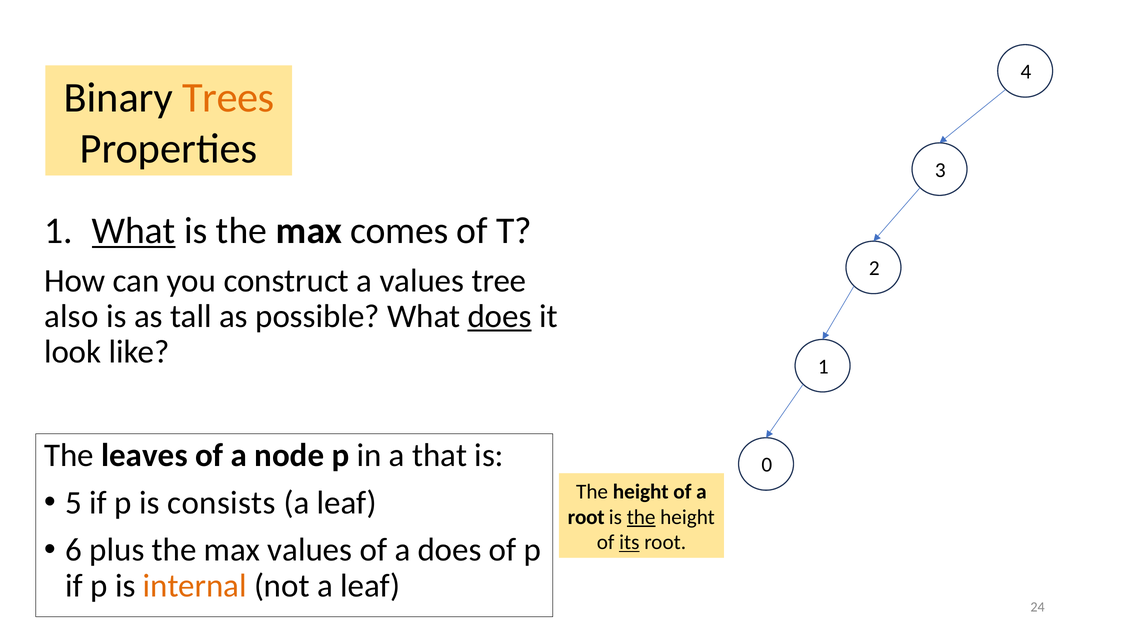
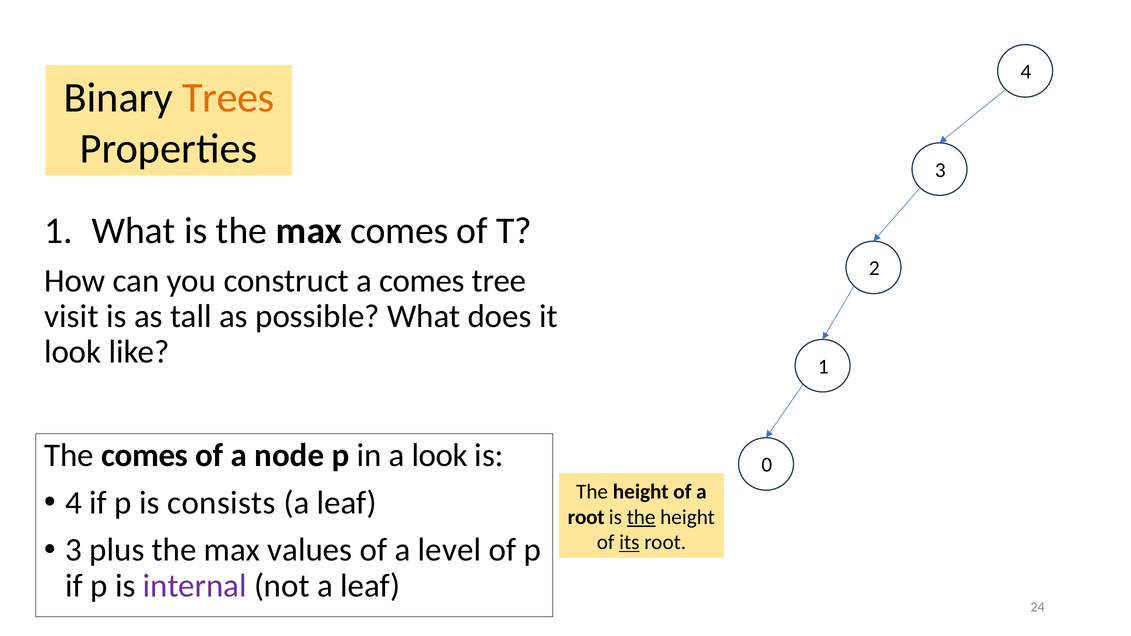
What underline: present -> none (134, 231)
a values: values -> comes (422, 281)
also: also -> visit (71, 316)
does underline: present -> none (500, 316)
The leaves: leaves -> comes (145, 456)
a that: that -> look (440, 456)
5: 5 -> 4 (74, 503)
6: 6 -> 3 (74, 550)
a does: does -> level (449, 550)
internal colour: orange -> purple (195, 586)
